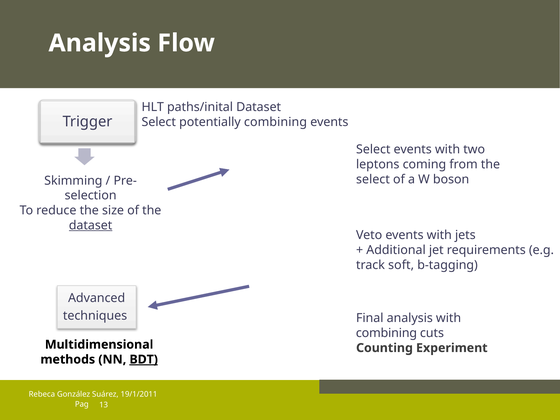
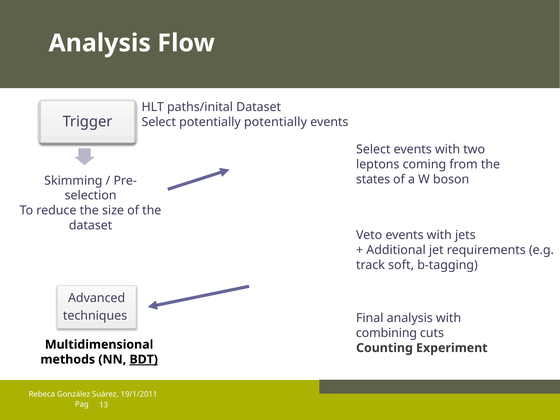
potentially combining: combining -> potentially (275, 122)
select: select -> states (373, 179)
dataset underline: present -> none (91, 225)
